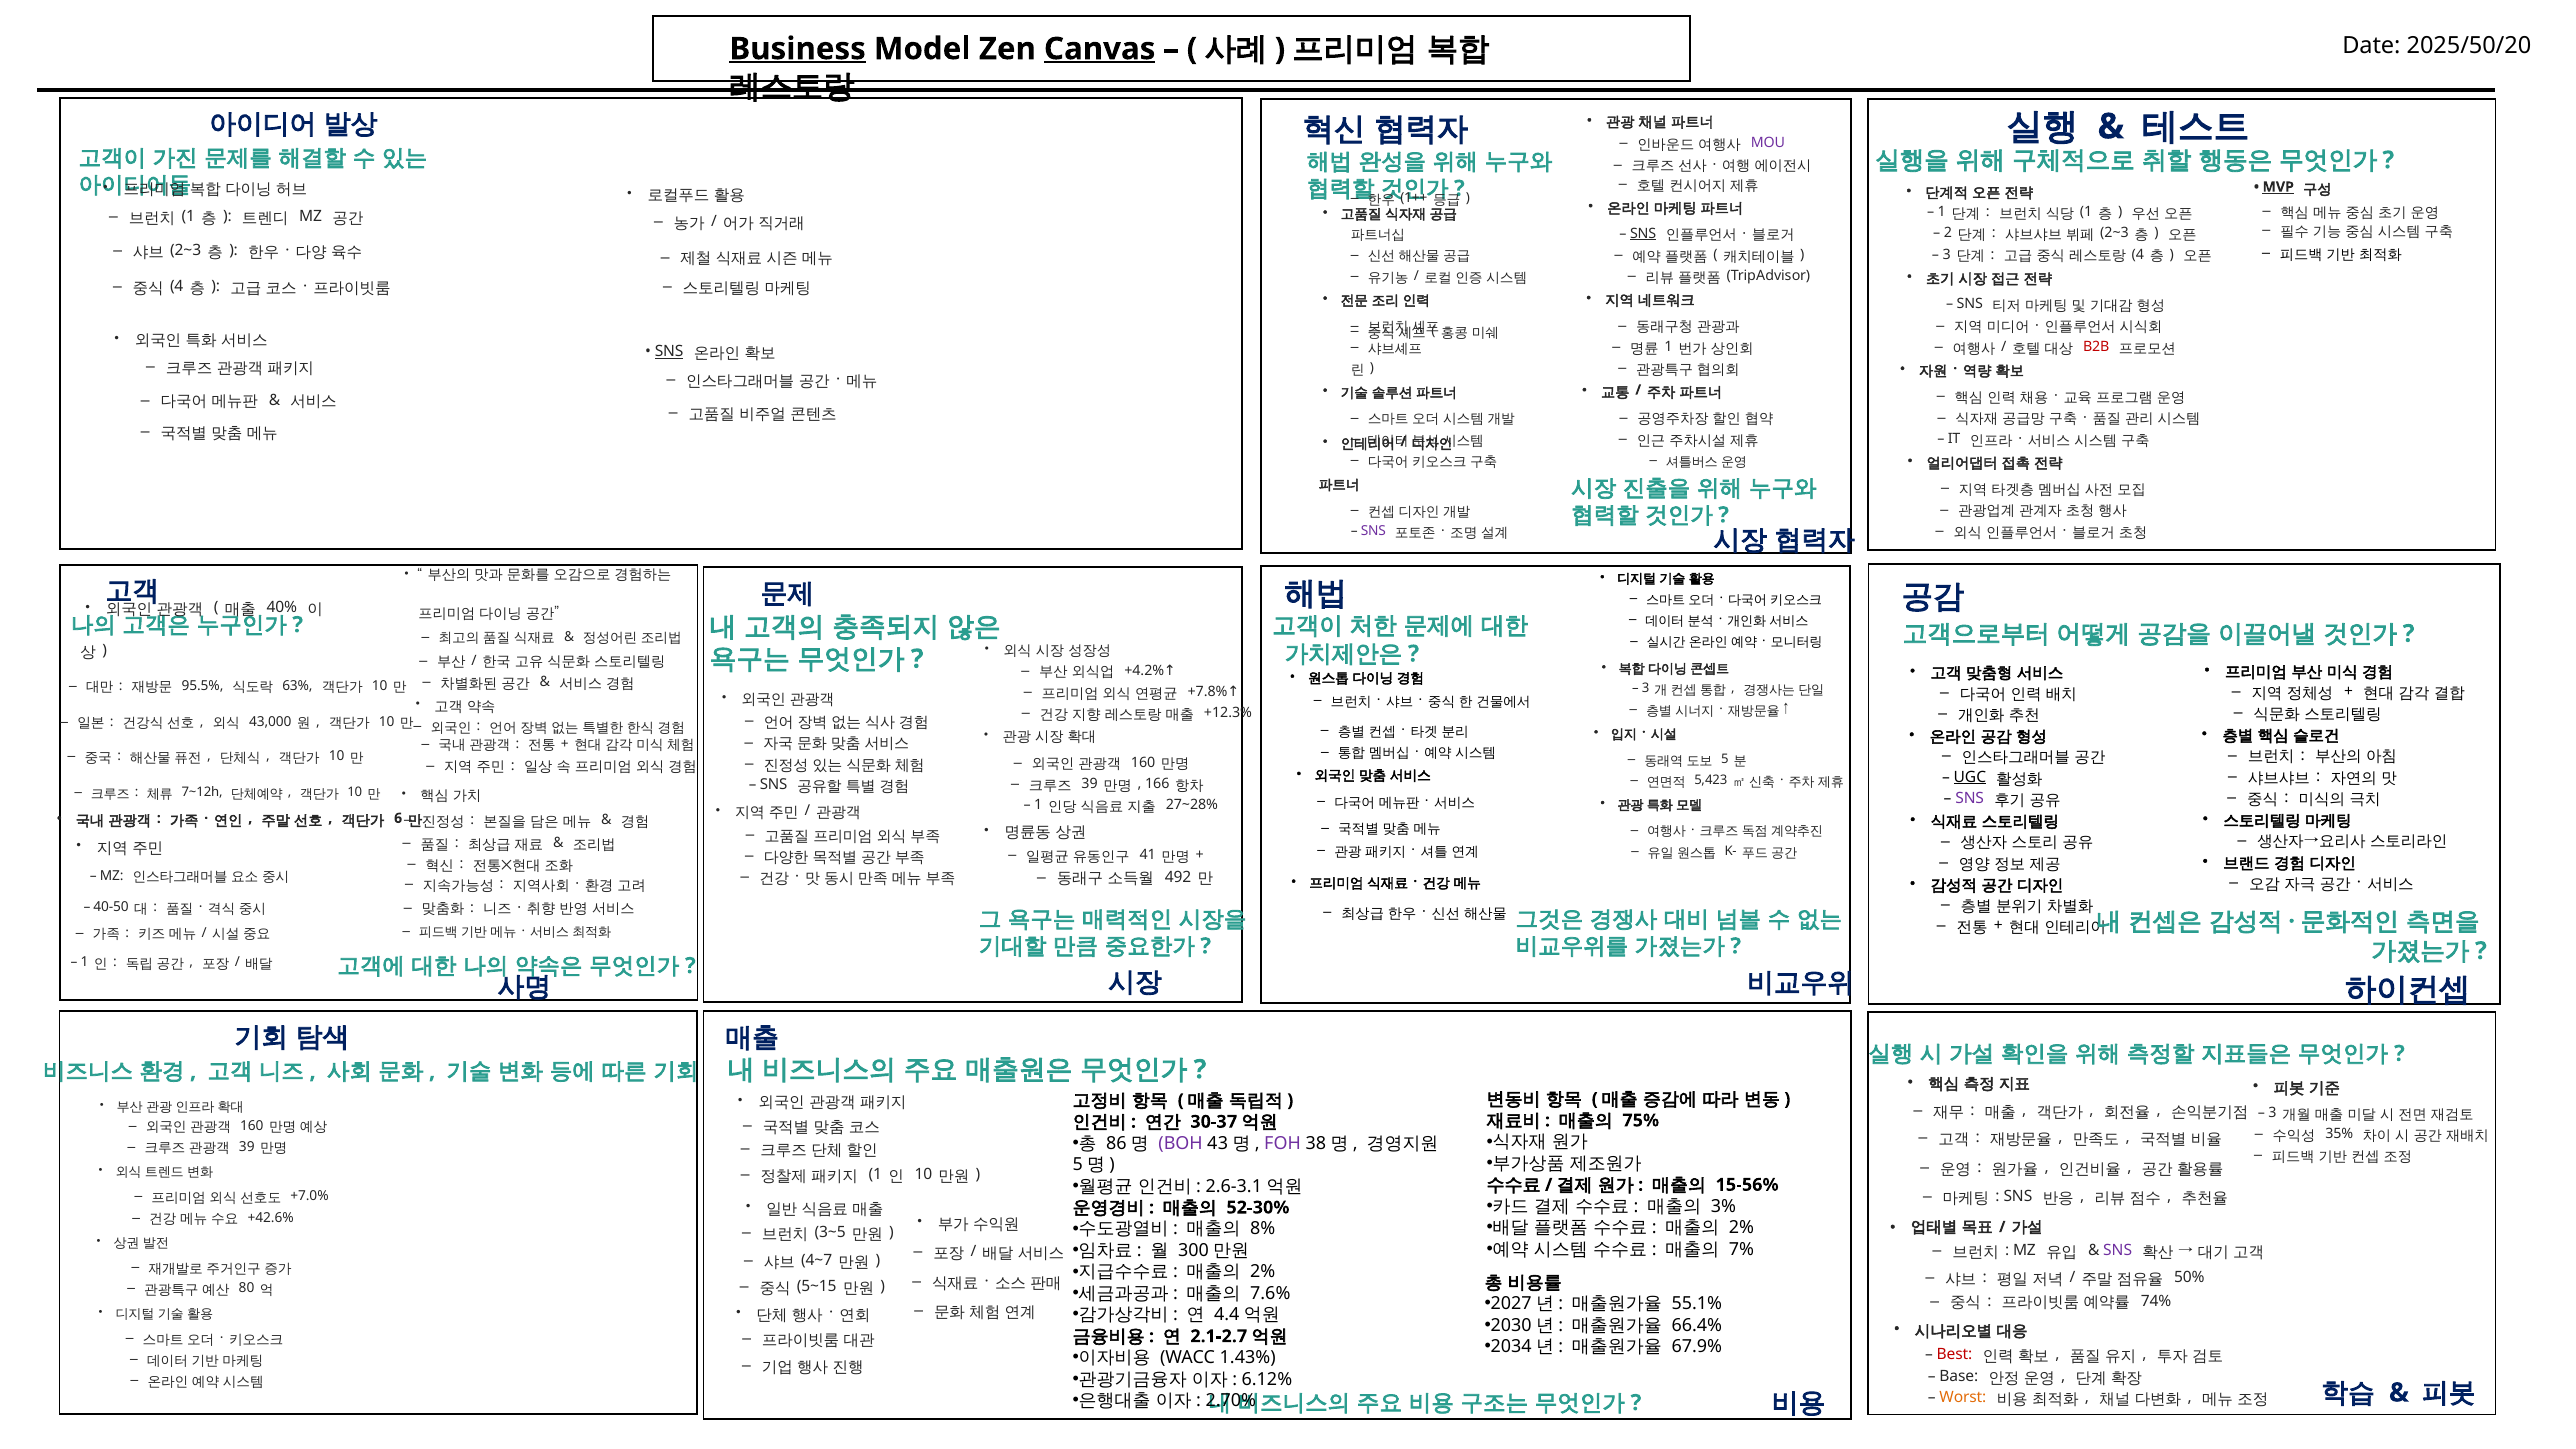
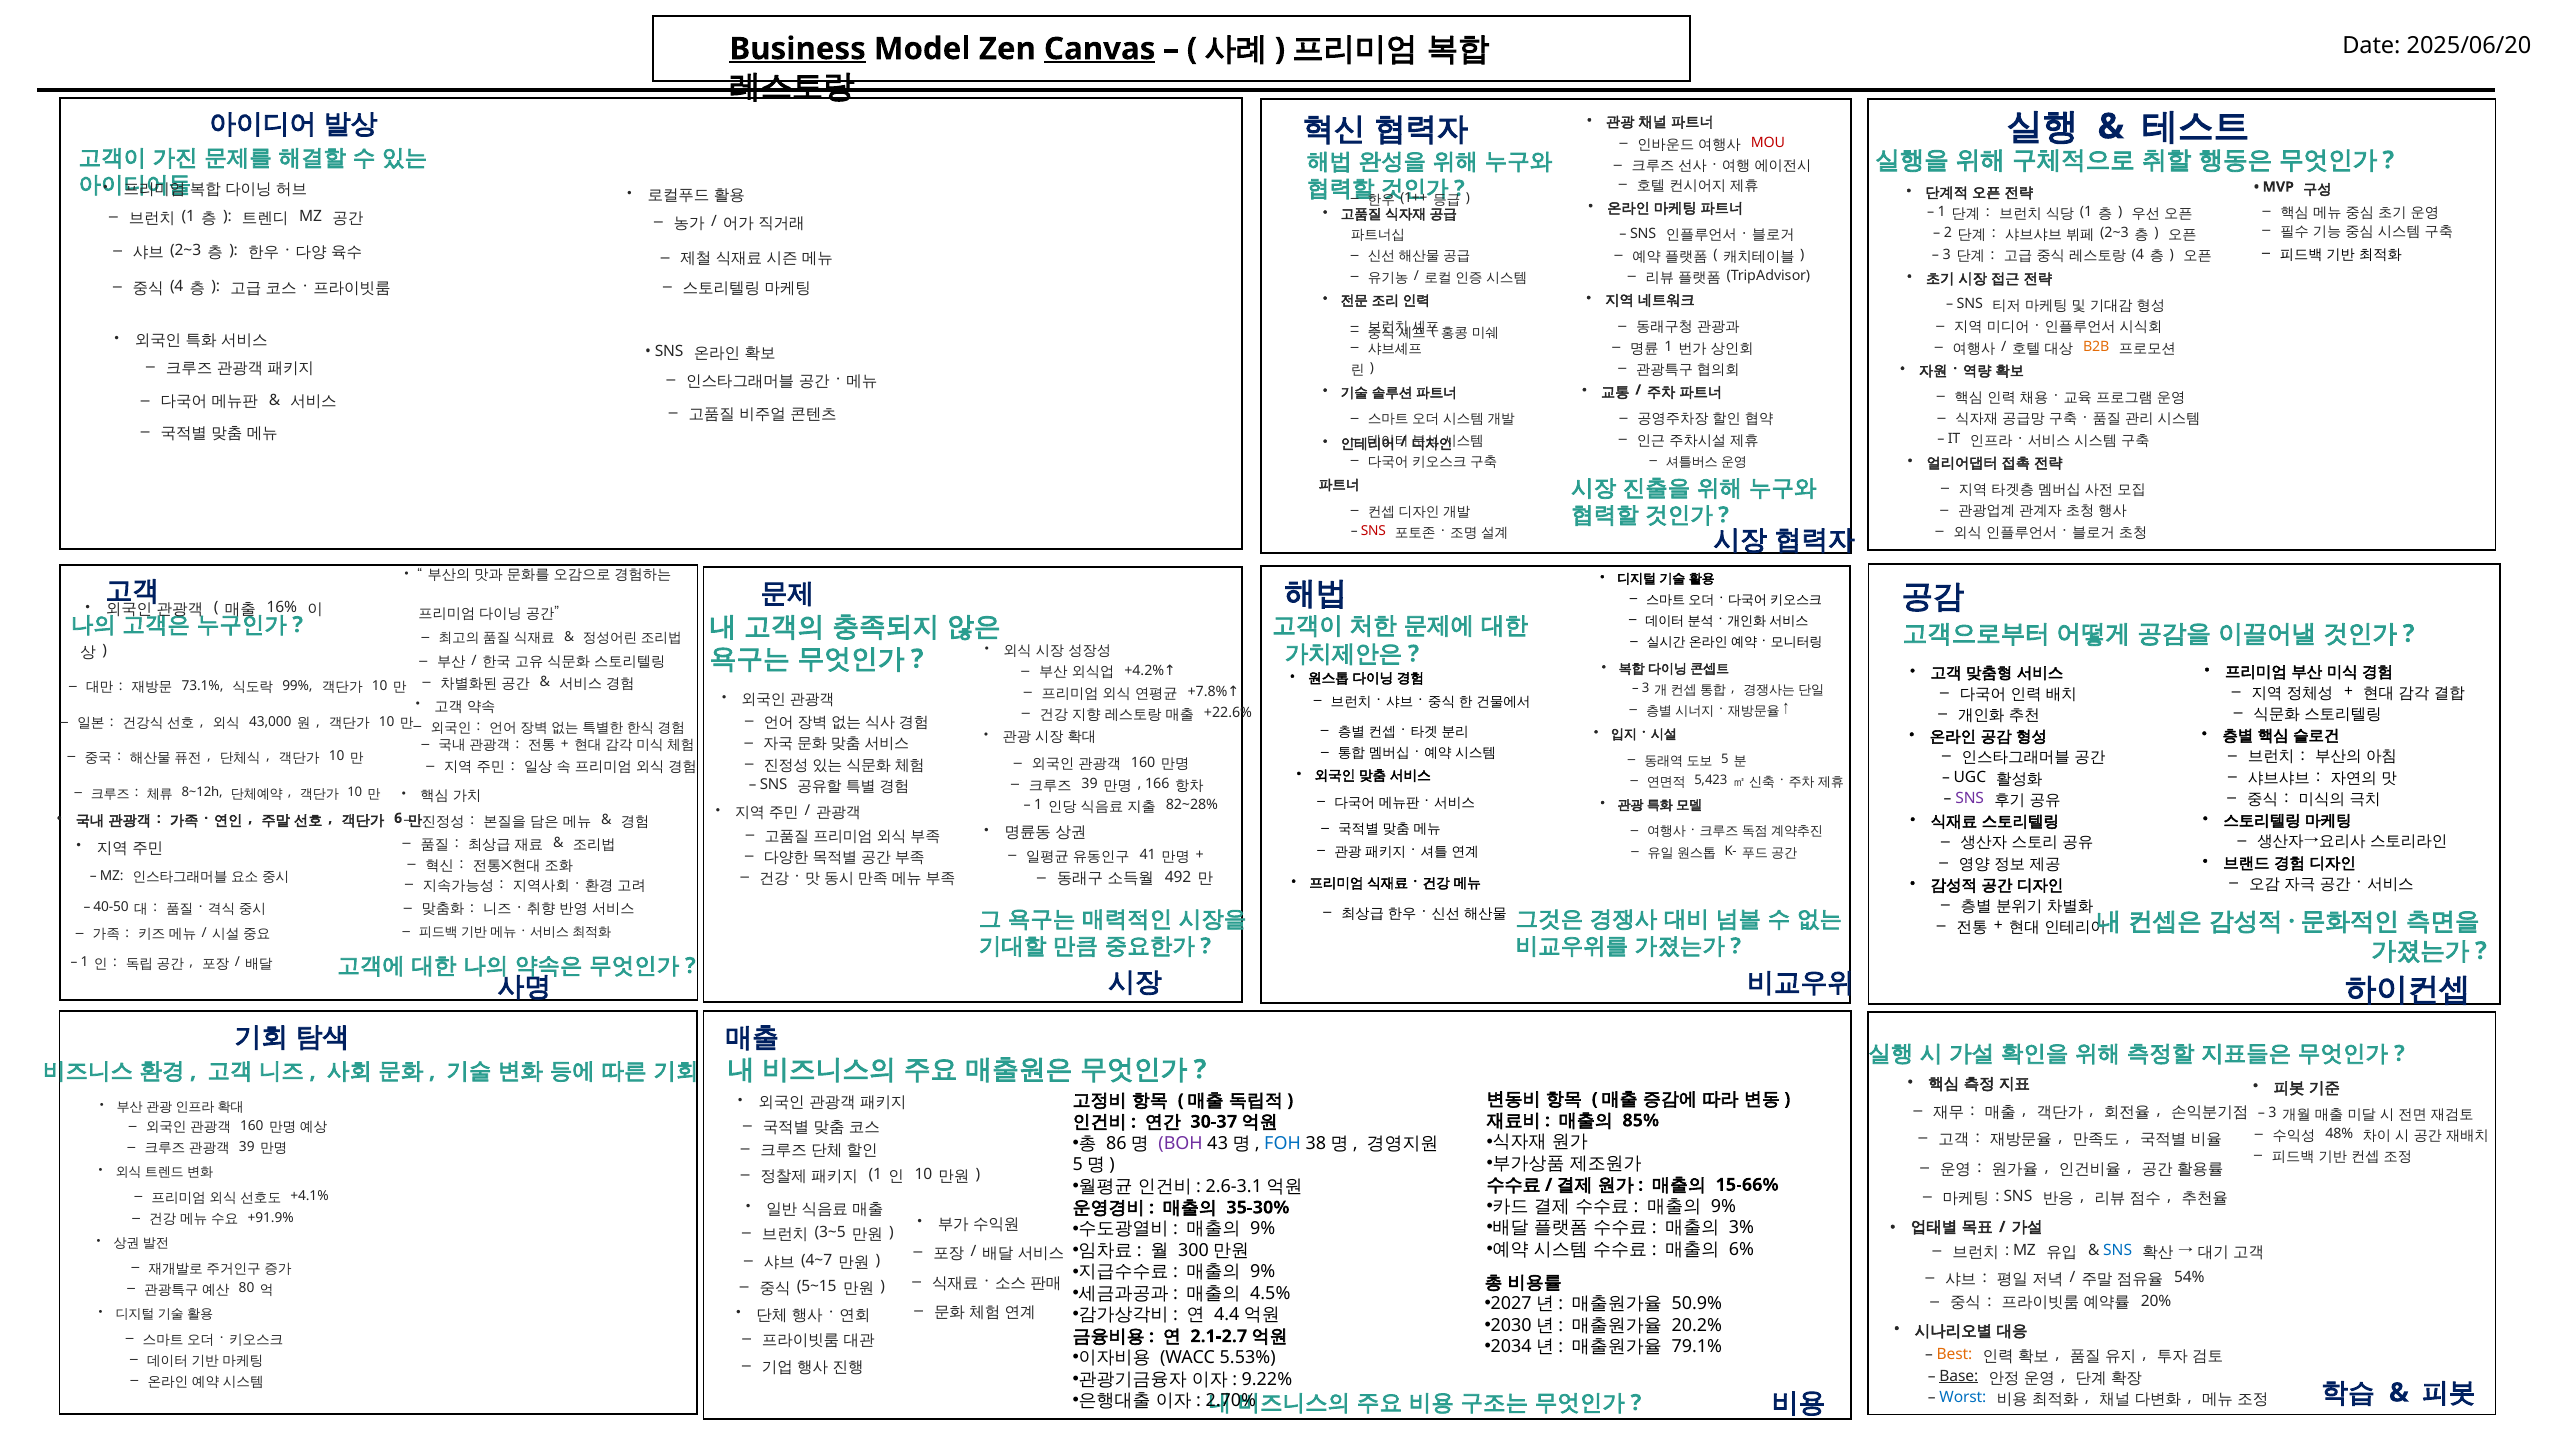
2025/50/20: 2025/50/20 -> 2025/06/20 (2469, 45)
MOU colour: purple -> red (1768, 143)
MVP underline: present -> none (2278, 187)
SNS underline: present -> none (1643, 233)
B2B colour: red -> orange (2096, 347)
SNS underline: present -> none (669, 351)
SNS colour: purple -> red (1373, 531)
40%: 40% -> 16% (282, 608)
95.5%: 95.5% -> 73.1% (203, 686)
63%: 63% -> 99% (297, 686)
+12.3%: +12.3% -> +22.6% (1228, 713)
UGC underline: present -> none (1970, 777)
7~12h: 7~12h -> 8~12h (202, 792)
27~28%: 27~28% -> 82~28% (1192, 805)
75%: 75% -> 85% (1641, 1120)
35%: 35% -> 48% (2339, 1134)
FOH colour: purple -> blue (1283, 1143)
15-56%: 15-56% -> 15-66% (1747, 1185)
+7.0%: +7.0% -> +4.1% (310, 1196)
3%: 3% -> 9% (1723, 1206)
52-30%: 52-30% -> 35-30% (1258, 1208)
+42.6%: +42.6% -> +91.9% (271, 1218)
2%: 2% -> 3% (1741, 1228)
8%: 8% -> 9% (1263, 1229)
7%: 7% -> 6% (1741, 1249)
SNS colour: purple -> blue (2118, 1250)
2%: 2% -> 9% (1263, 1272)
50%: 50% -> 54% (2189, 1277)
7.6%: 7.6% -> 4.5% (1270, 1293)
55.1%: 55.1% -> 50.9% (1697, 1304)
74%: 74% -> 20% (2156, 1301)
66.4%: 66.4% -> 20.2% (1697, 1325)
67.9%: 67.9% -> 79.1% (1697, 1347)
1.43%: 1.43% -> 5.53% (1248, 1358)
Best colour: red -> orange (1954, 1355)
6.12%: 6.12% -> 9.22% (1267, 1379)
Base underline: none -> present (1959, 1376)
Worst colour: orange -> blue (1963, 1397)
